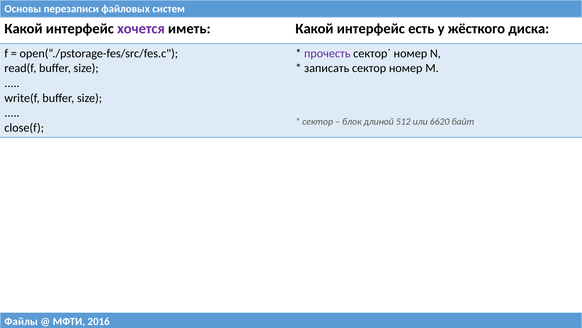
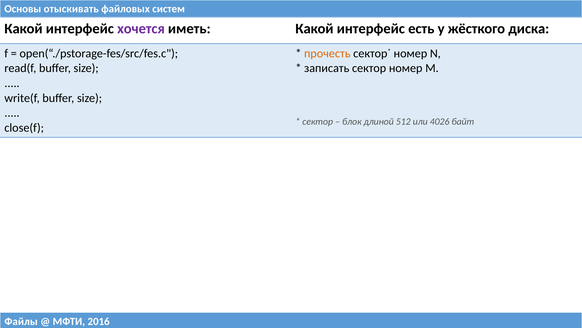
перезаписи: перезаписи -> отыскивать (71, 9)
прочесть colour: purple -> orange (327, 53)
6620: 6620 -> 4026 (440, 121)
